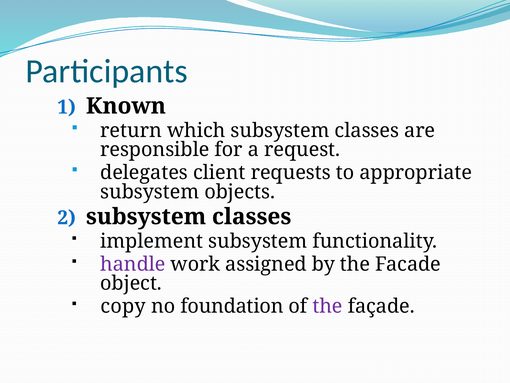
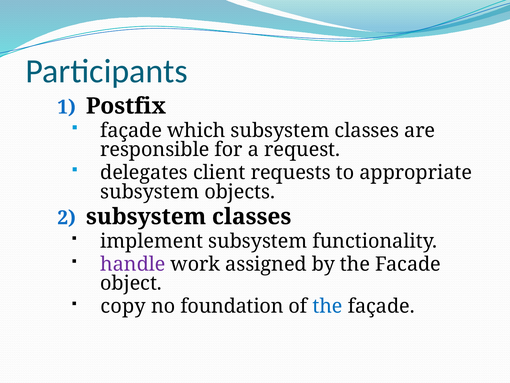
Known: Known -> Postfix (126, 106)
return: return -> façade (131, 130)
the colour: purple -> blue (327, 306)
